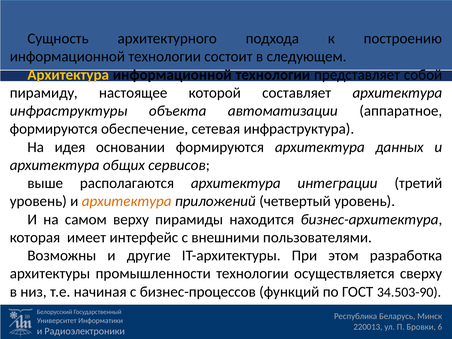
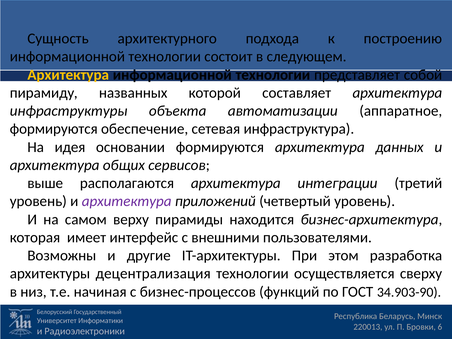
настоящее: настоящее -> названных (133, 93)
архитектура colour: orange -> purple (127, 201)
промышленности: промышленности -> децентрализация (153, 274)
34.503-90: 34.503-90 -> 34.903-90 (409, 292)
